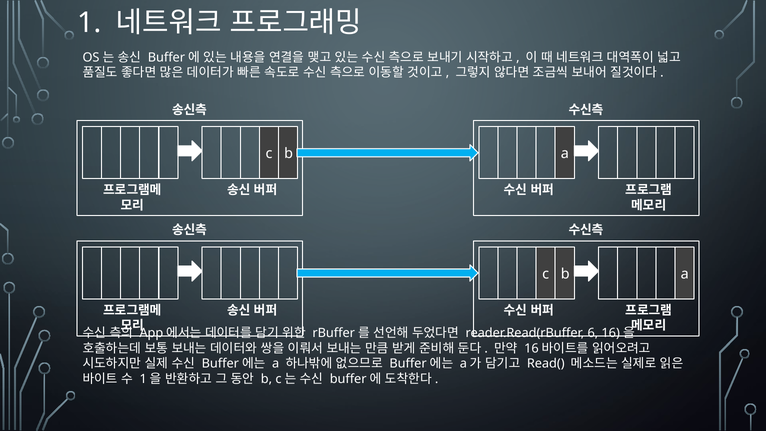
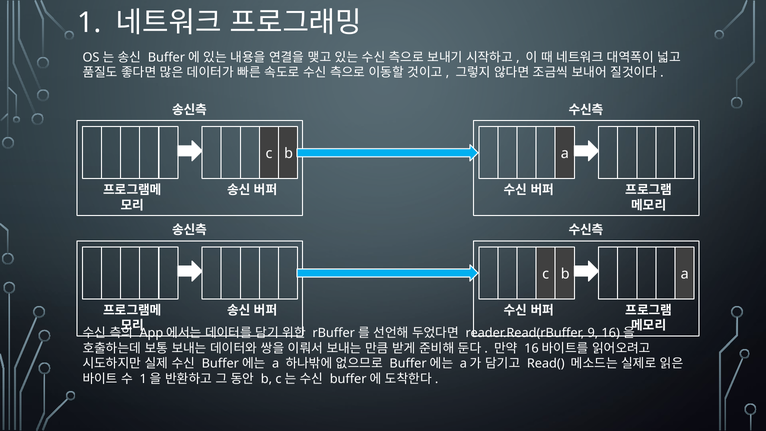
6: 6 -> 9 (593, 333)
